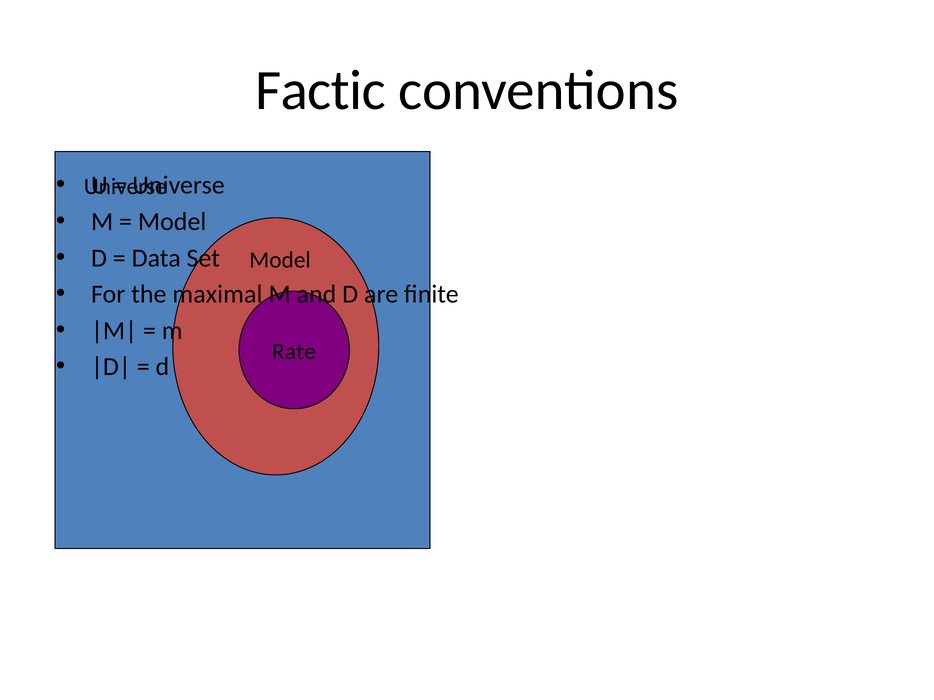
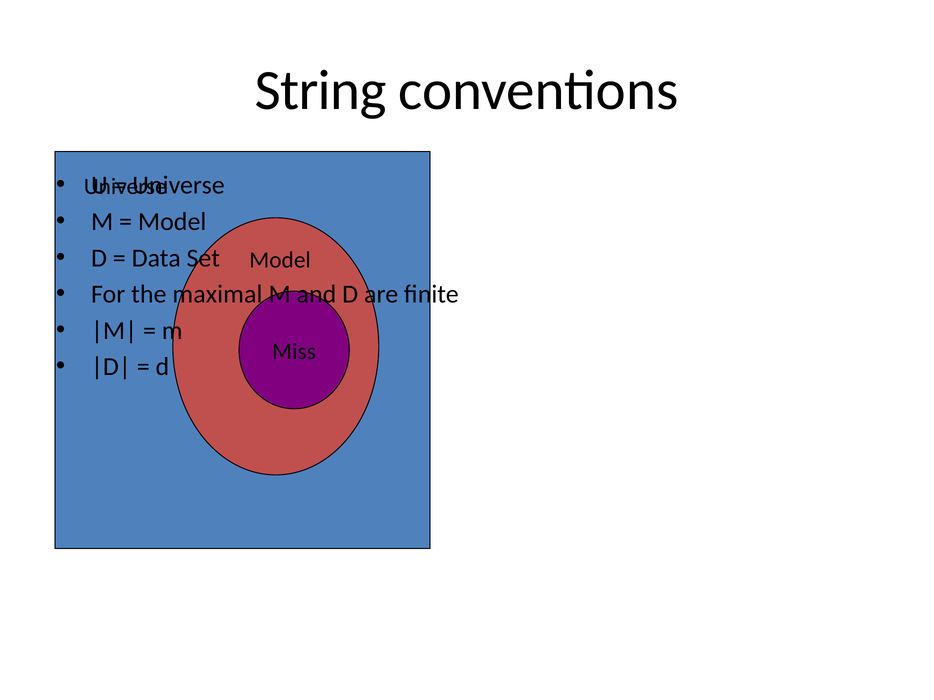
Factic: Factic -> String (321, 90)
Rate: Rate -> Miss (294, 352)
